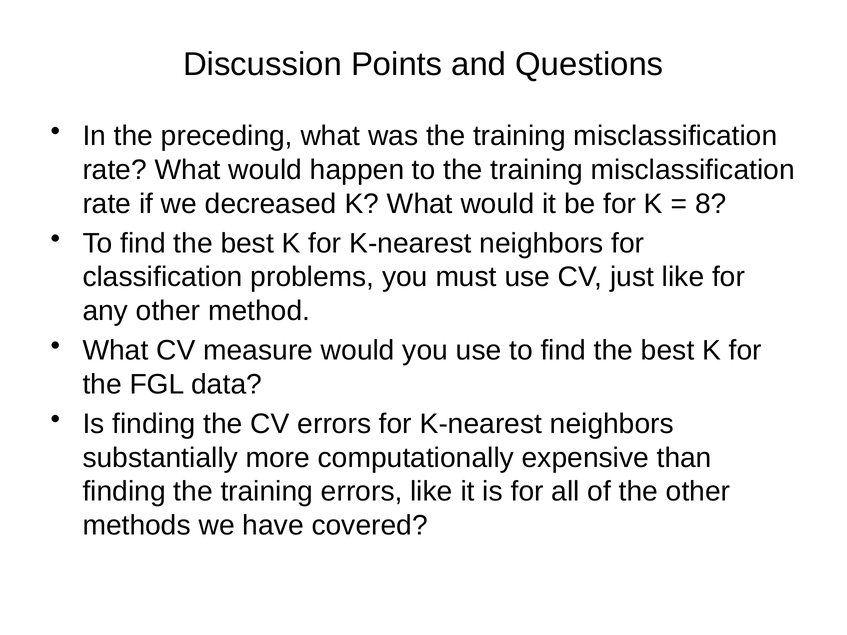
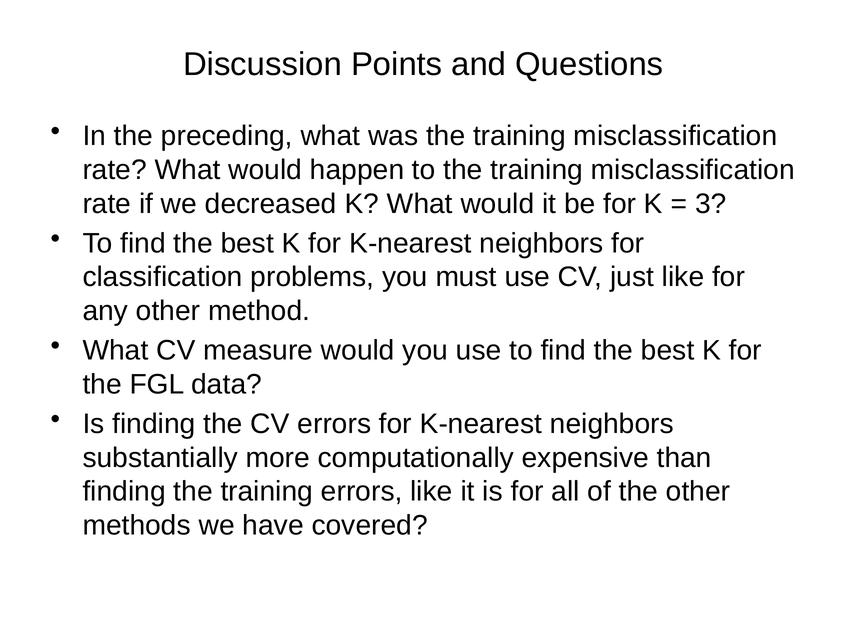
8: 8 -> 3 (711, 204)
